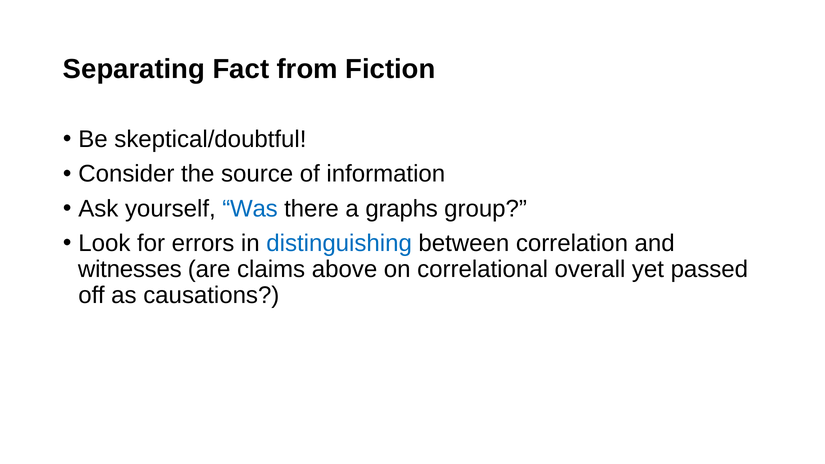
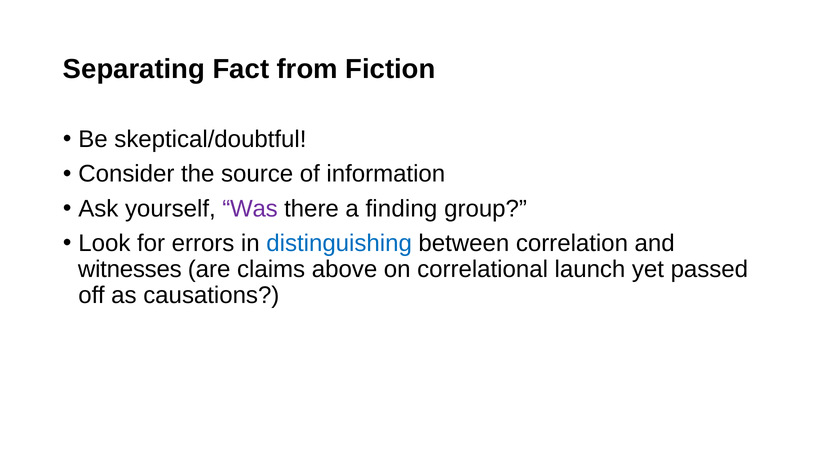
Was colour: blue -> purple (250, 209)
graphs: graphs -> finding (401, 209)
overall: overall -> launch (590, 269)
